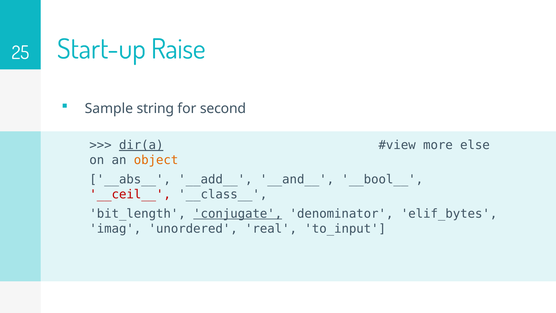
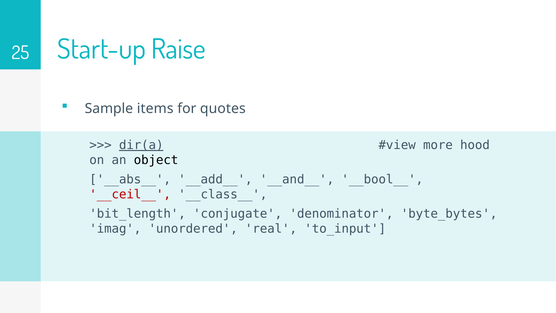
string: string -> items (155, 108)
second: second -> quotes (223, 108)
else: else -> hood (475, 145)
object colour: orange -> black (156, 160)
conjugate underline: present -> none (238, 214)
elif_bytes: elif_bytes -> byte_bytes (449, 214)
